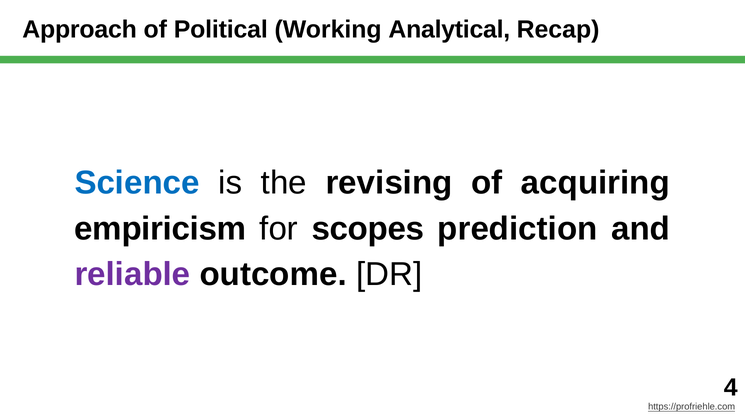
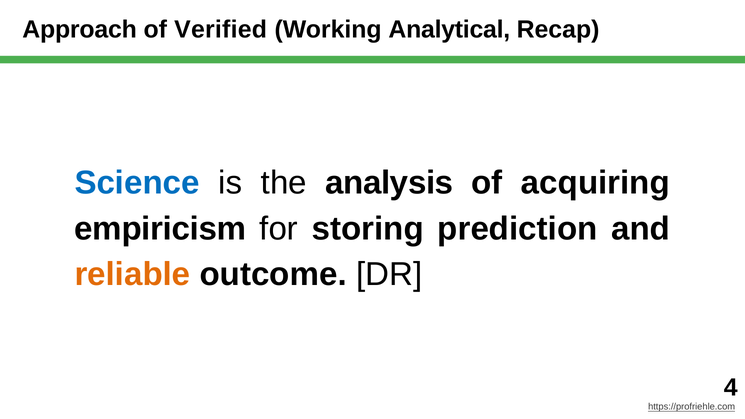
Political: Political -> Verified (221, 30)
revising: revising -> analysis (389, 183)
scopes: scopes -> storing (368, 229)
reliable colour: purple -> orange (132, 274)
